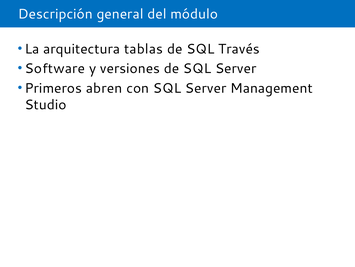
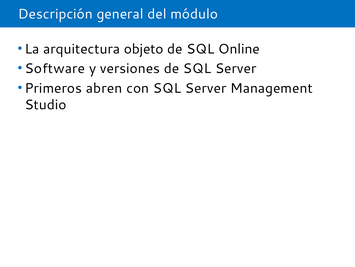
tablas: tablas -> objeto (144, 49)
Través: Través -> Online (239, 49)
